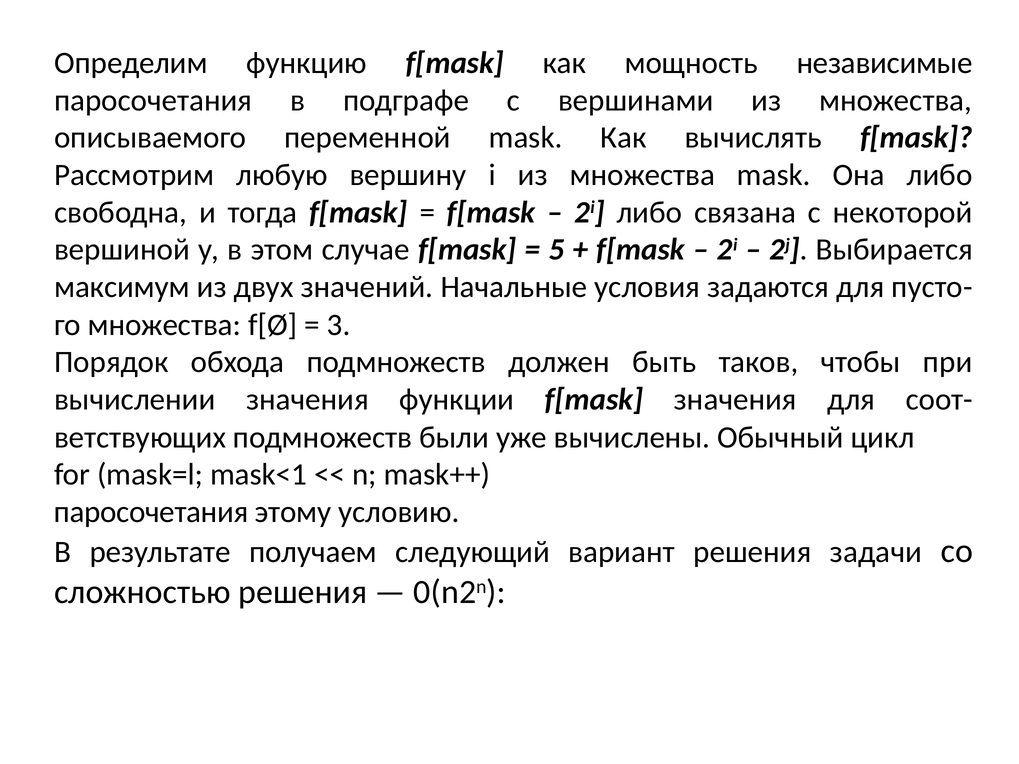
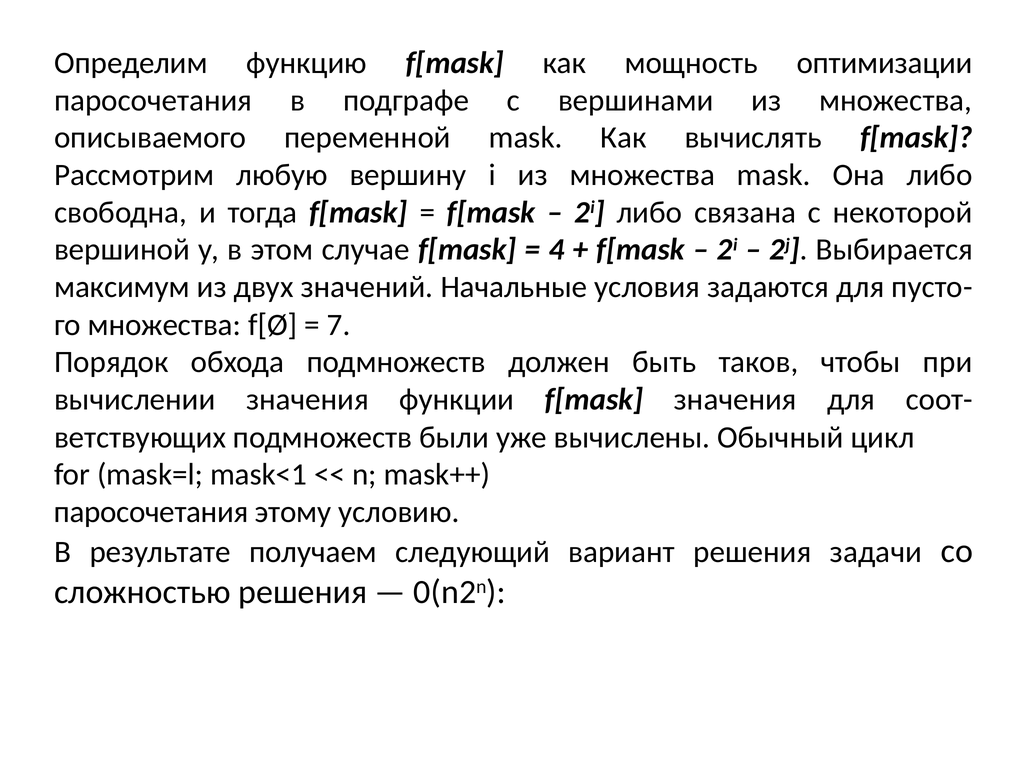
независимые: независимые -> оптимизации (885, 63)
5: 5 -> 4 (557, 250)
3: 3 -> 7 (339, 325)
